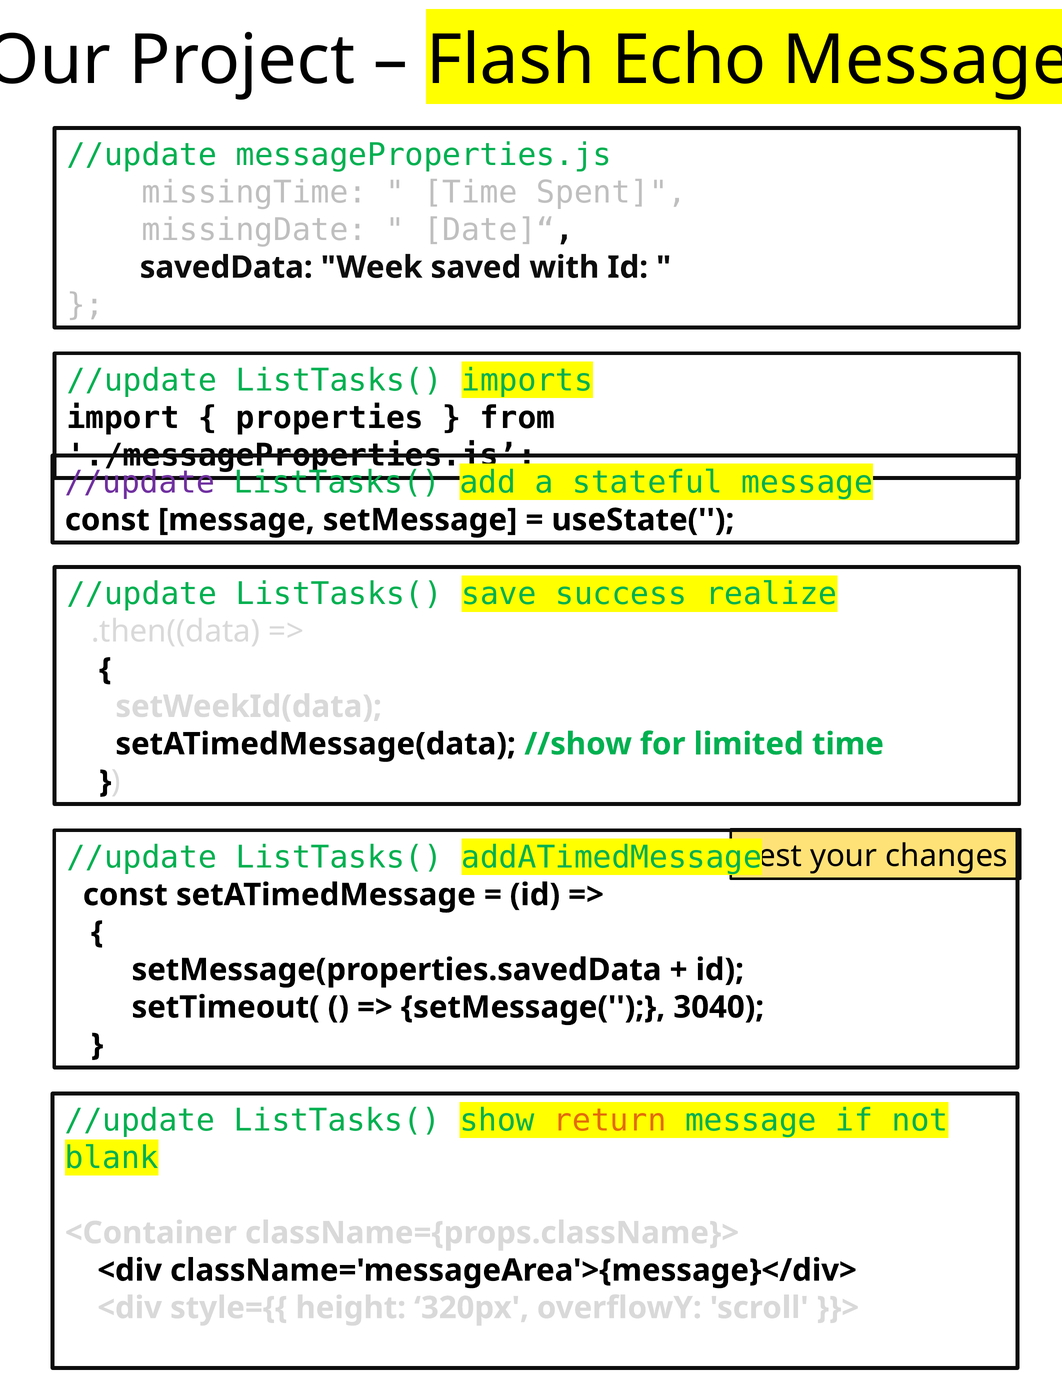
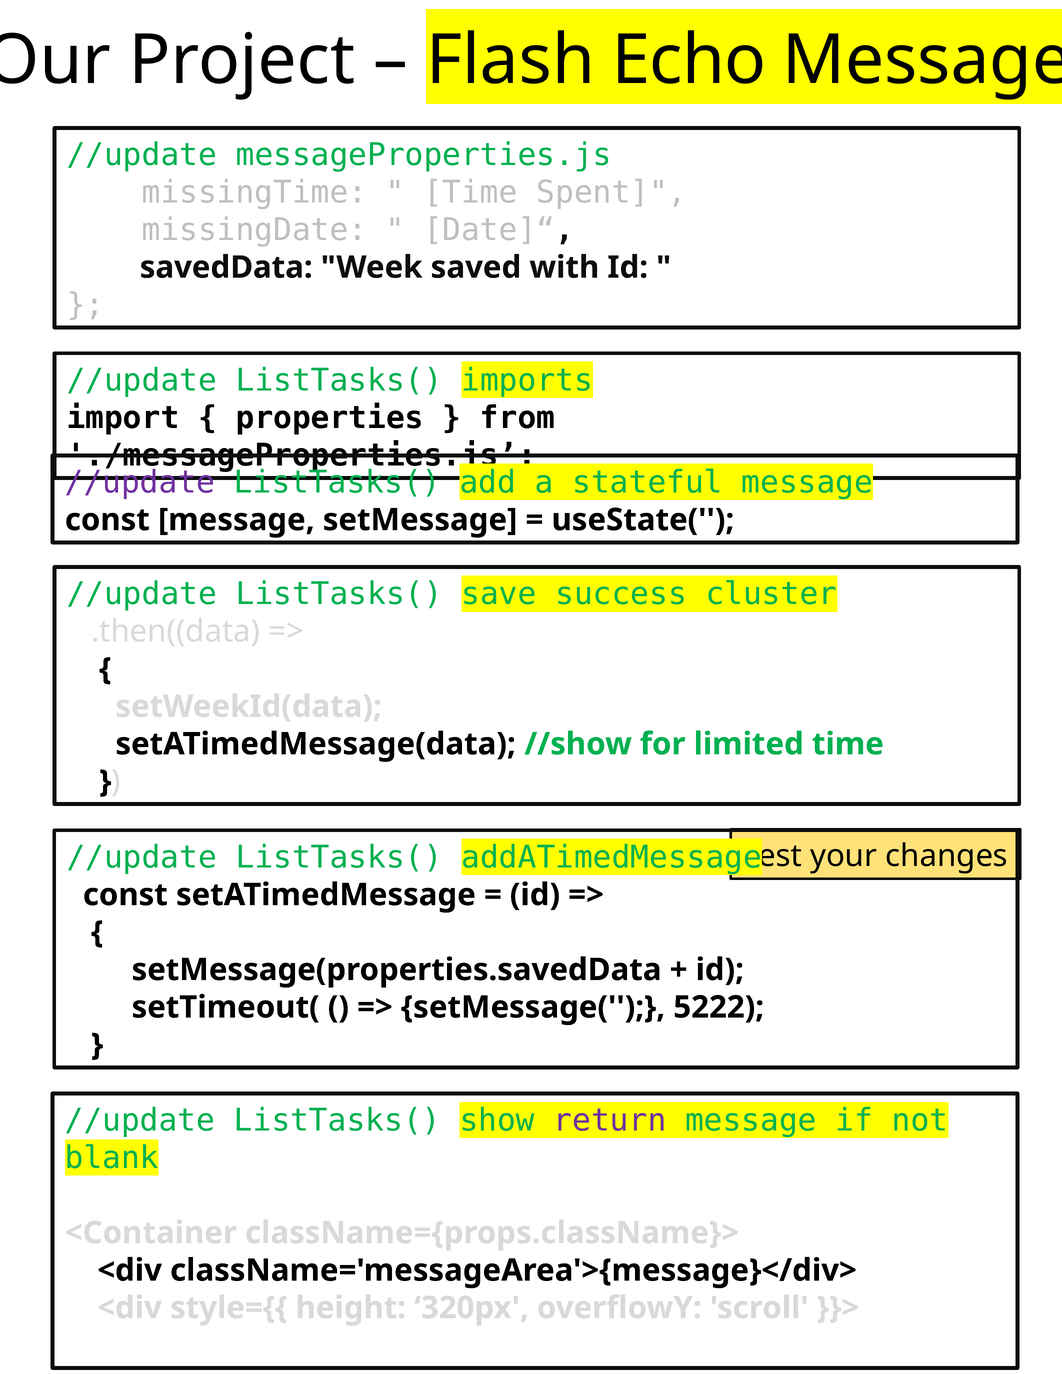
realize: realize -> cluster (771, 594)
3040: 3040 -> 5222 (719, 1008)
return colour: orange -> purple (610, 1121)
